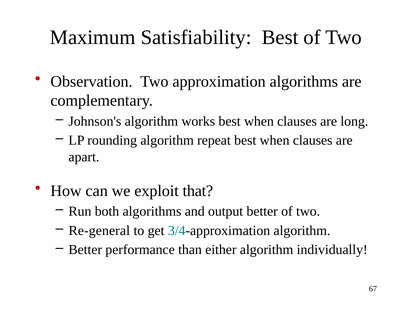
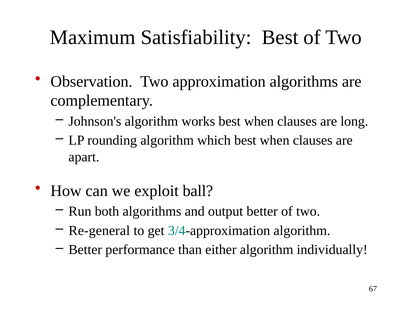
repeat: repeat -> which (214, 140)
that: that -> ball (198, 191)
